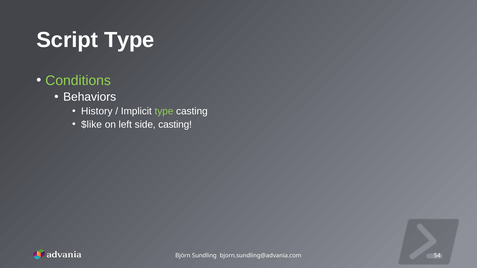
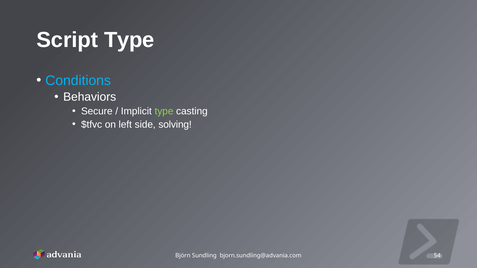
Conditions colour: light green -> light blue (78, 81)
History: History -> Secure (97, 111)
$like: $like -> $tfvc (92, 125)
side casting: casting -> solving (175, 125)
